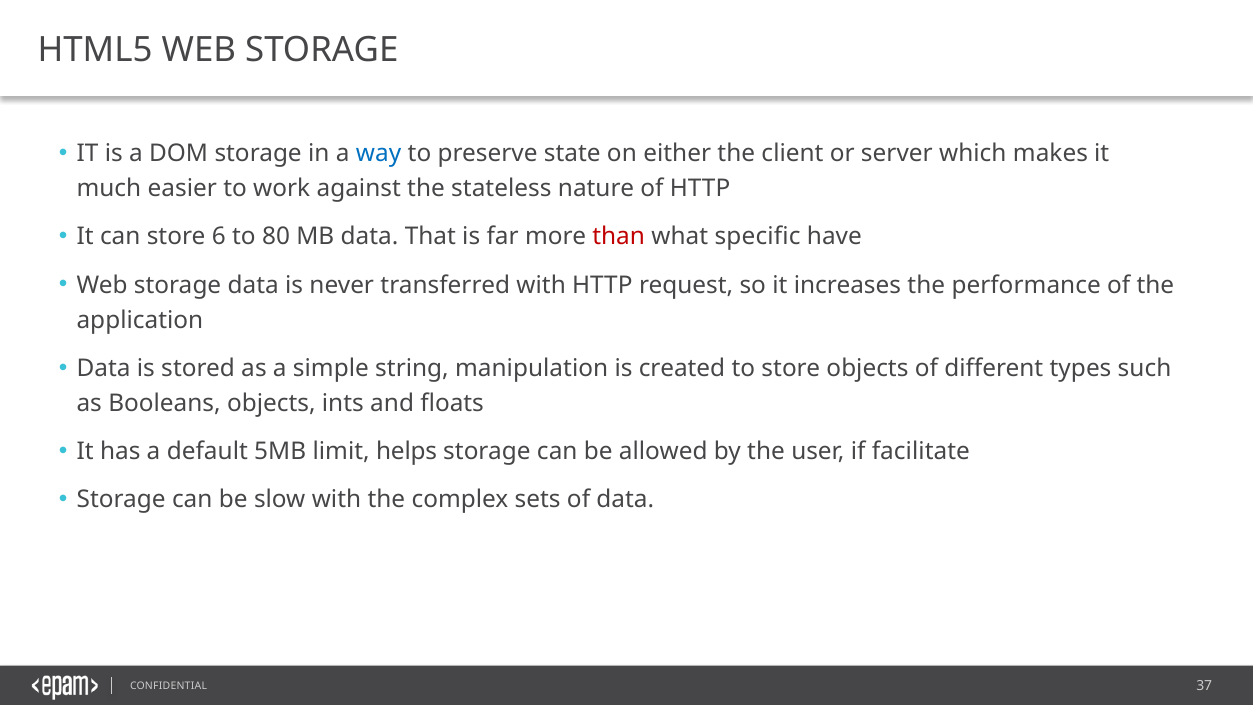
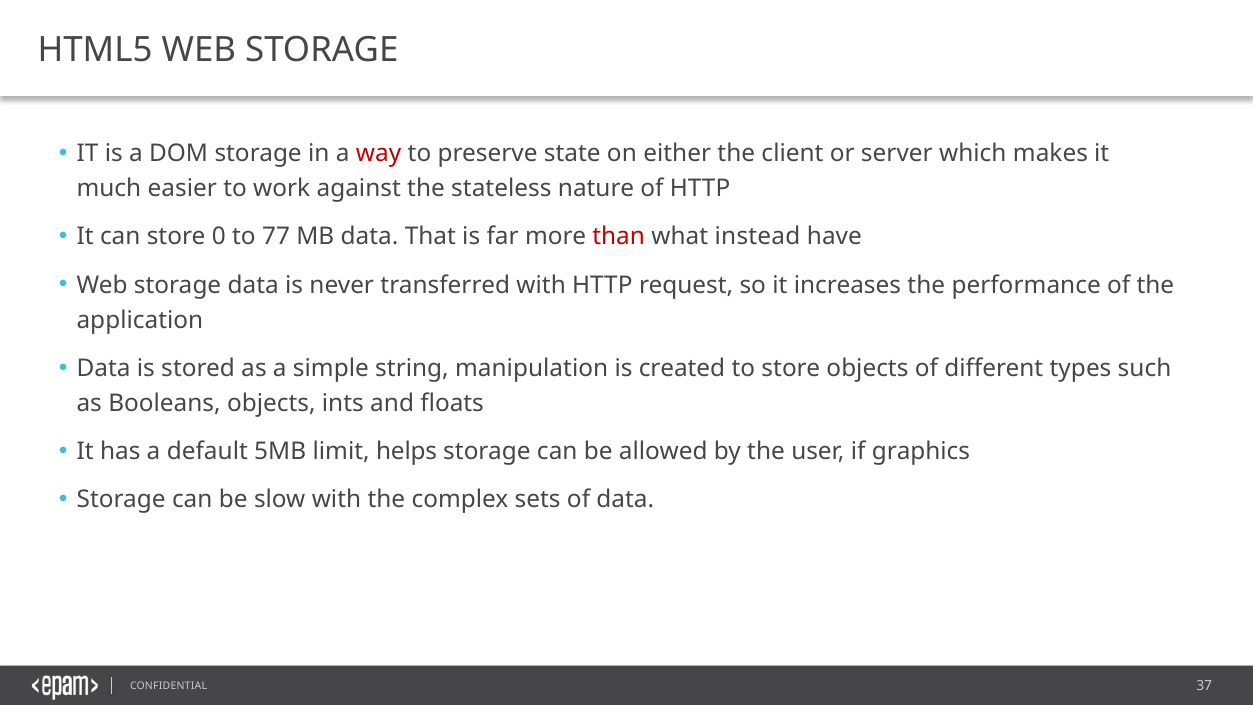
way colour: blue -> red (379, 154)
6: 6 -> 0 (219, 237)
80: 80 -> 77 (276, 237)
specific: specific -> instead (758, 237)
facilitate: facilitate -> graphics (921, 451)
